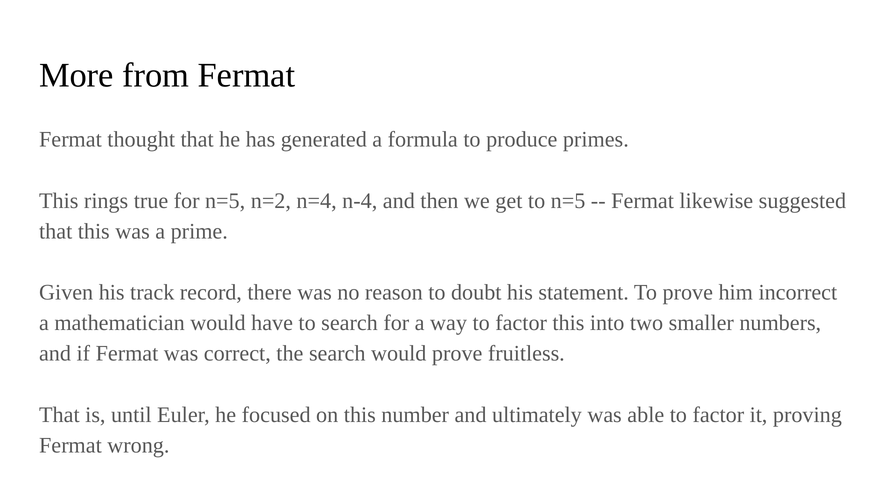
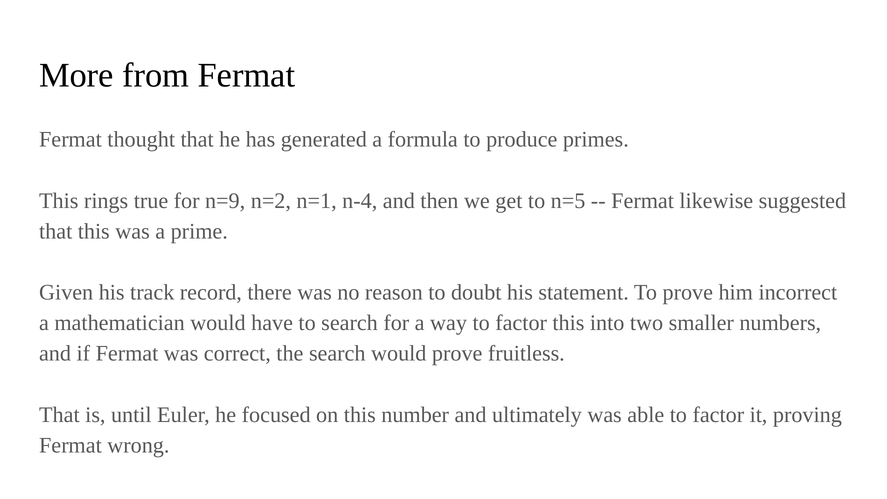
for n=5: n=5 -> n=9 (225, 201)
n=4: n=4 -> n=1 (317, 201)
